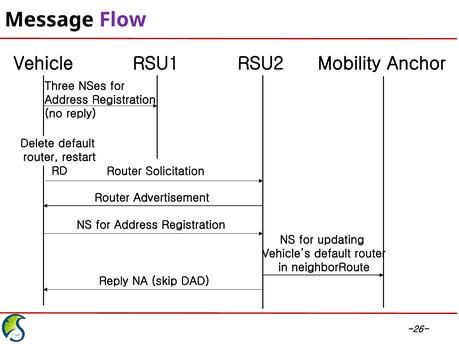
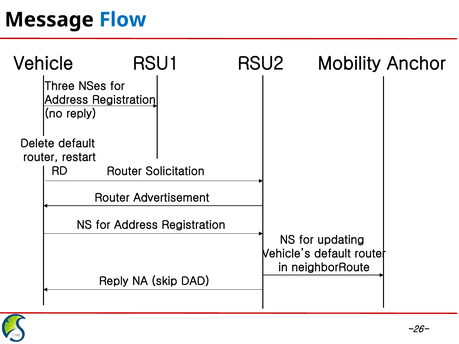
Flow colour: purple -> blue (123, 20)
